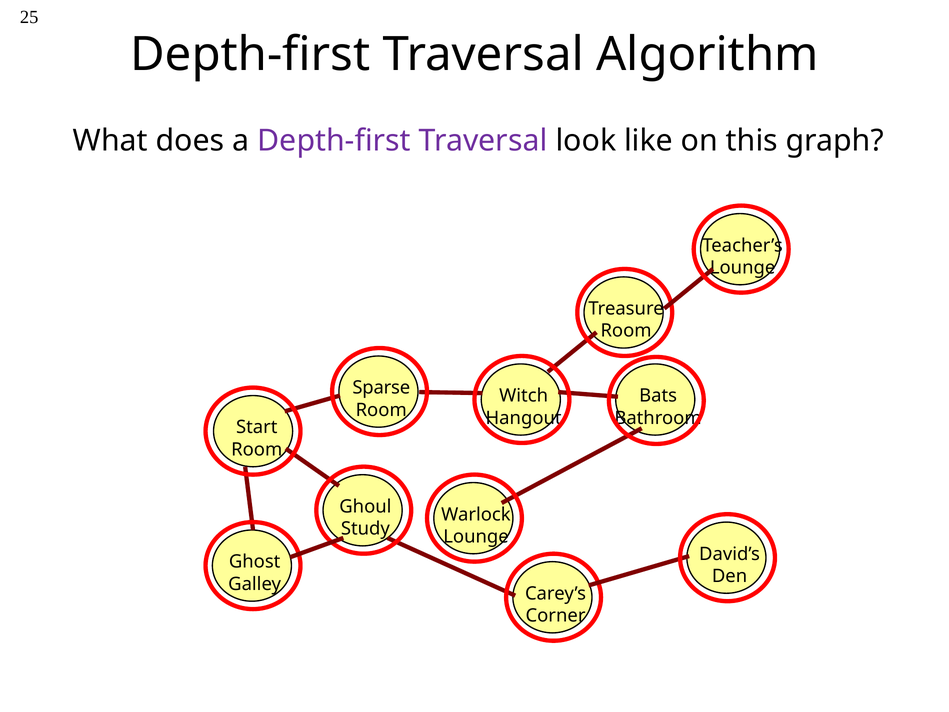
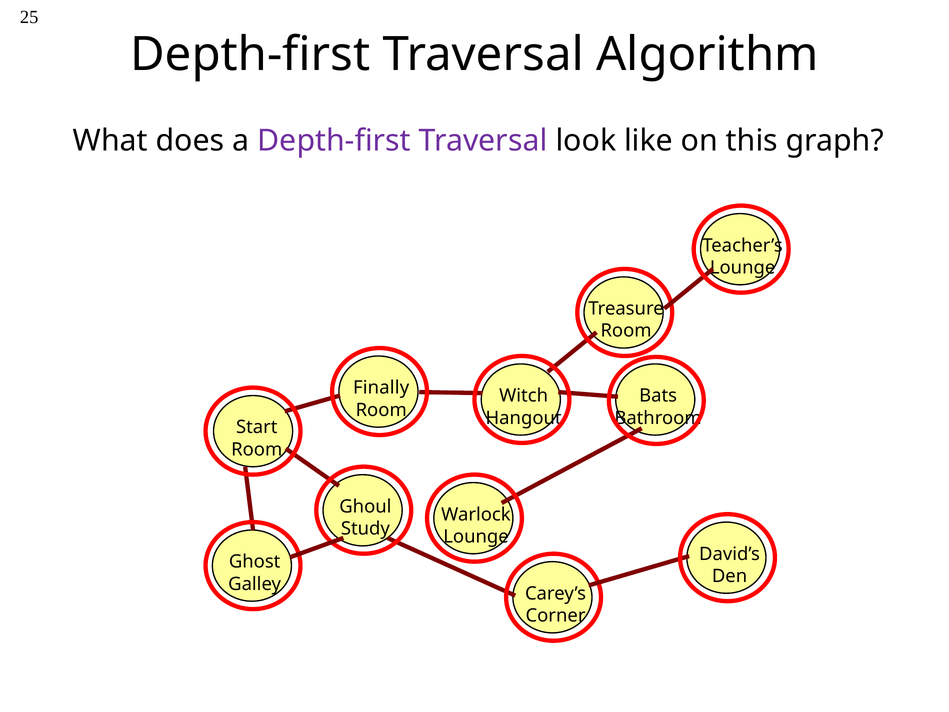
Sparse: Sparse -> Finally (381, 388)
